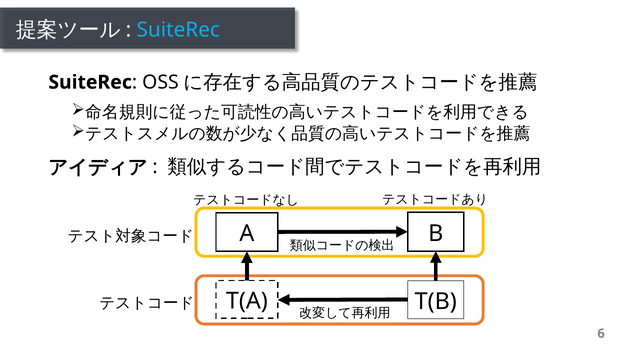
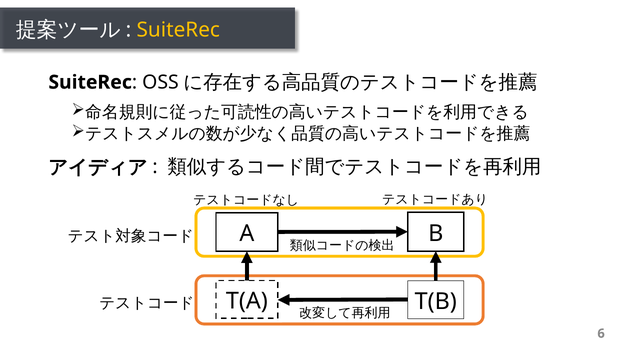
SuiteRec colour: light blue -> yellow (178, 30)
